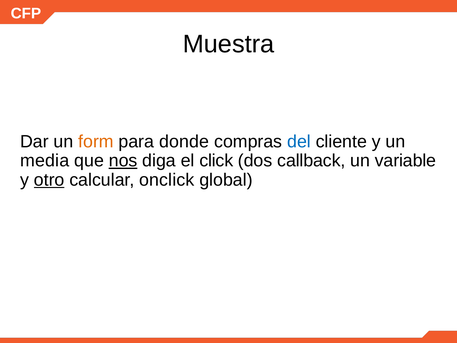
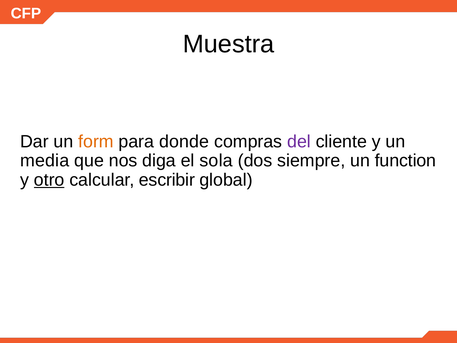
del colour: blue -> purple (299, 141)
nos underline: present -> none (123, 161)
click: click -> sola (216, 161)
callback: callback -> siempre (311, 161)
variable: variable -> function (405, 161)
onclick: onclick -> escribir (167, 180)
